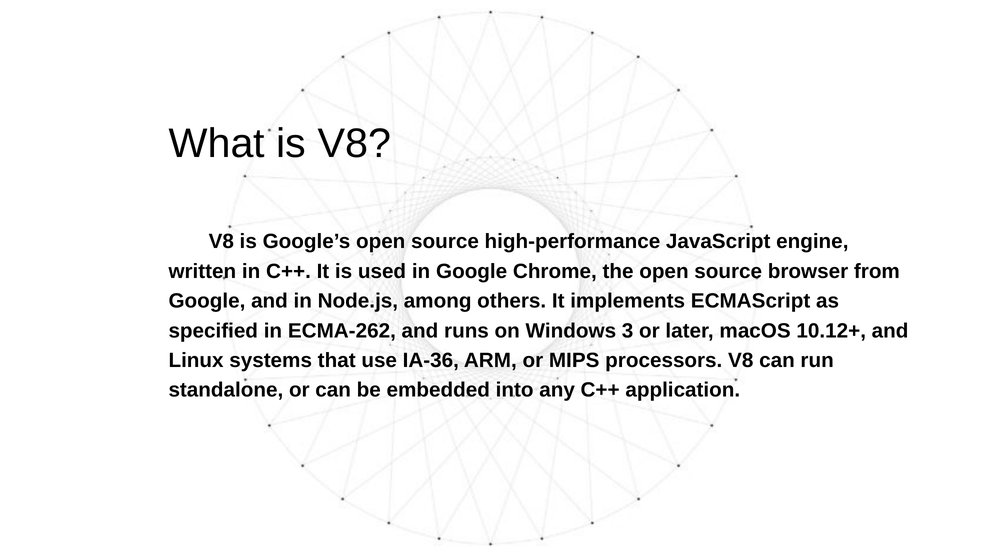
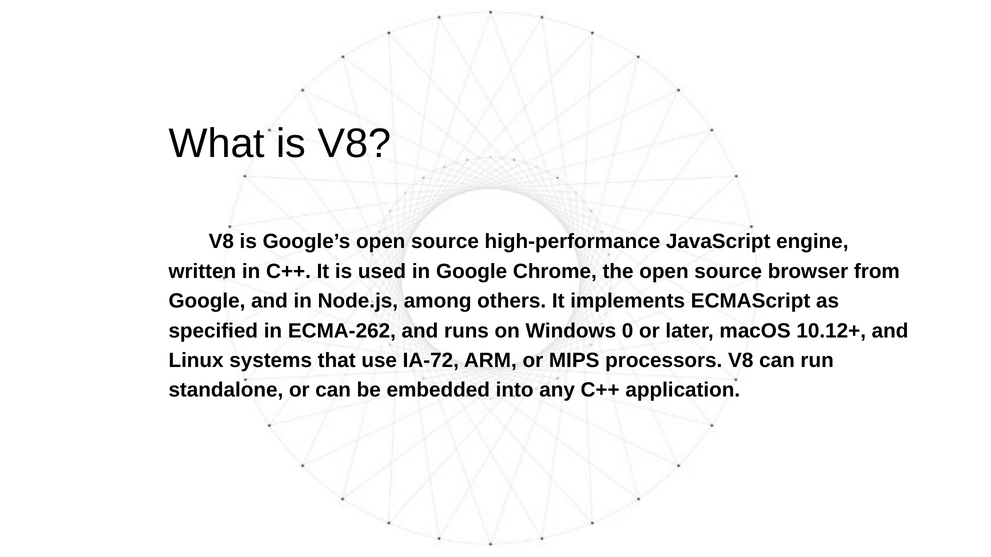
3: 3 -> 0 (628, 331)
IA-36: IA-36 -> IA-72 (431, 361)
